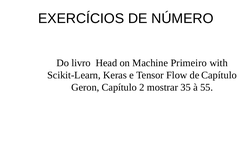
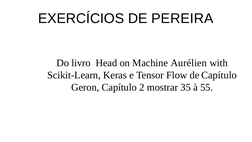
NÚMERO: NÚMERO -> PEREIRA (182, 18)
Primeiro: Primeiro -> Aurélien (189, 63)
